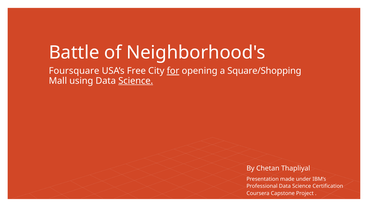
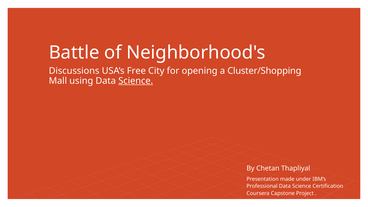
Foursquare: Foursquare -> Discussions (74, 71)
for underline: present -> none (173, 71)
Square/Shopping: Square/Shopping -> Cluster/Shopping (264, 71)
